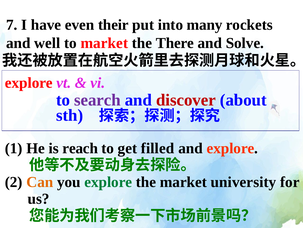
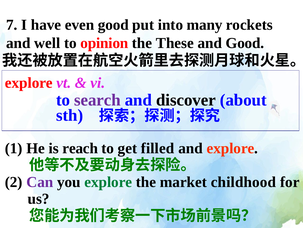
even their: their -> good (113, 25)
to market: market -> opinion (104, 43)
There: There -> These (175, 43)
and Solve: Solve -> Good (245, 43)
discover colour: red -> black (186, 100)
Can colour: orange -> purple (40, 181)
university: university -> childhood (243, 181)
